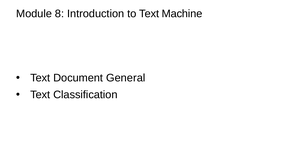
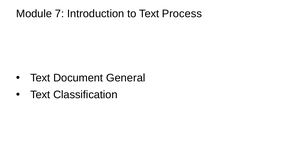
8: 8 -> 7 (60, 14)
Machine: Machine -> Process (182, 14)
